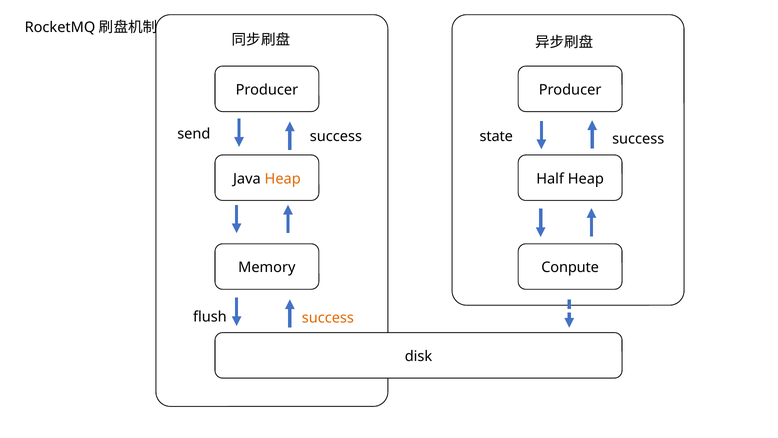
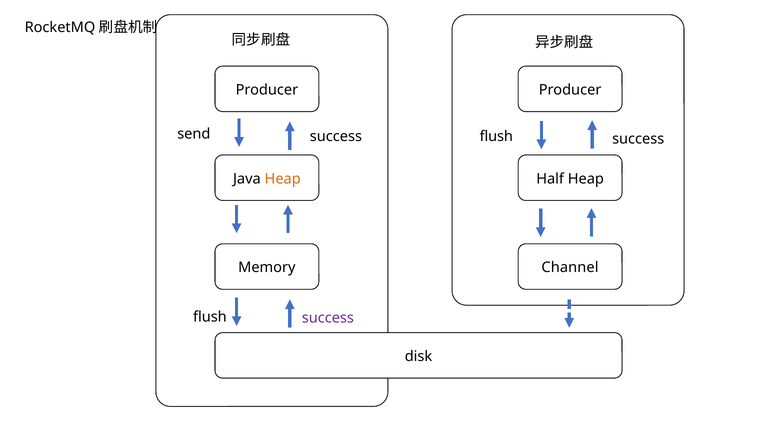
success state: state -> flush (496, 136)
Conpute: Conpute -> Channel (570, 267)
success colour: orange -> purple (328, 318)
